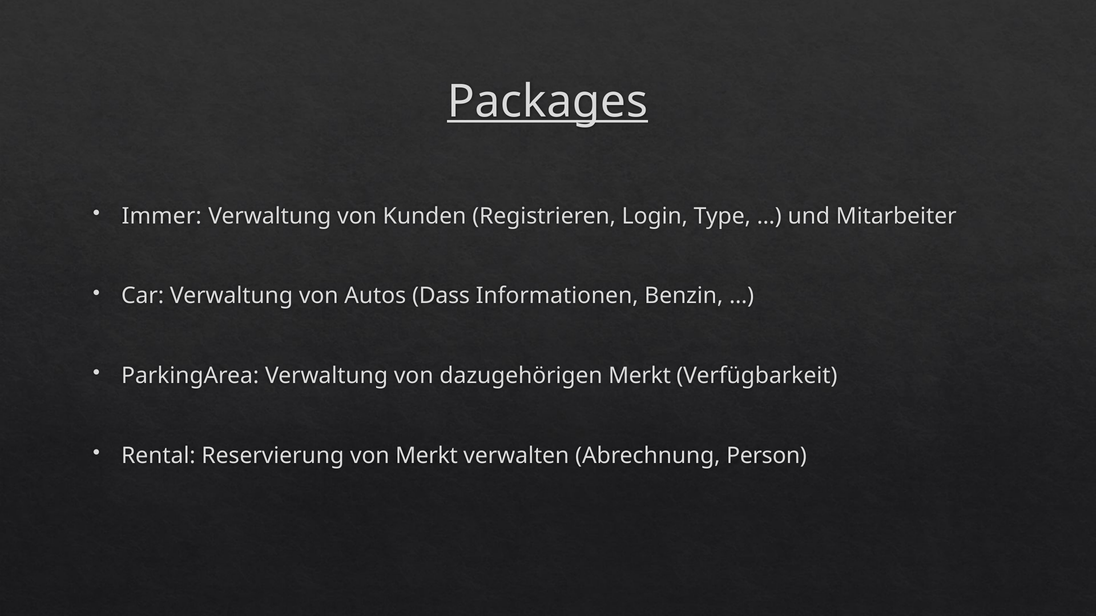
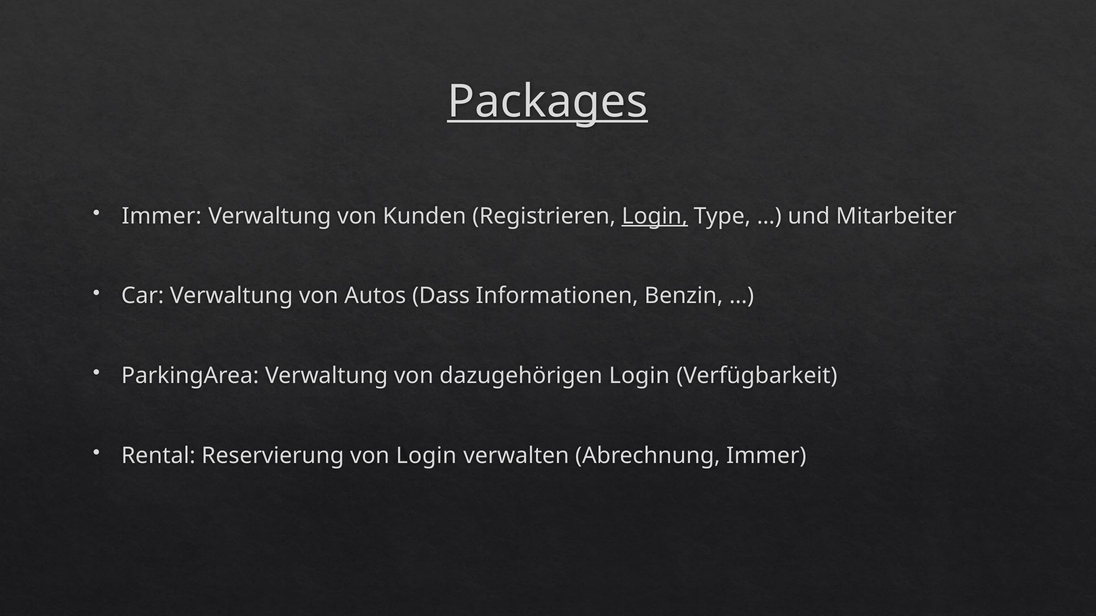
Login underline: none -> present (655, 216)
dazugehörigen Merkt: Merkt -> Login (639, 376)
von Merkt: Merkt -> Login (426, 456)
Abrechnung Person: Person -> Immer (766, 456)
